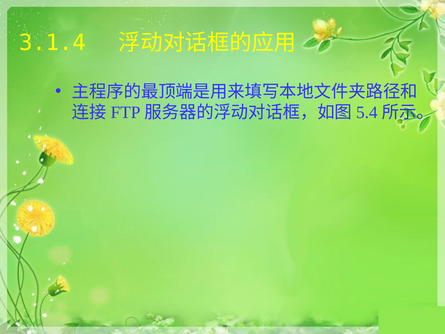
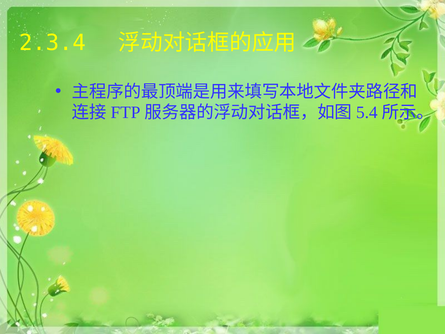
3.1.4: 3.1.4 -> 2.3.4 (53, 43)
